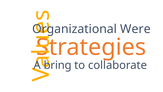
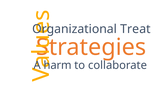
Were: Were -> Treat (135, 29)
bring: bring -> harm (58, 65)
